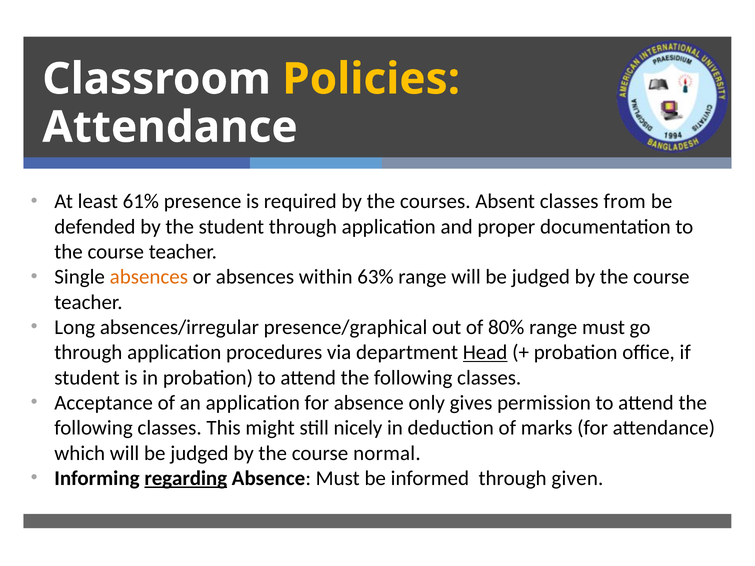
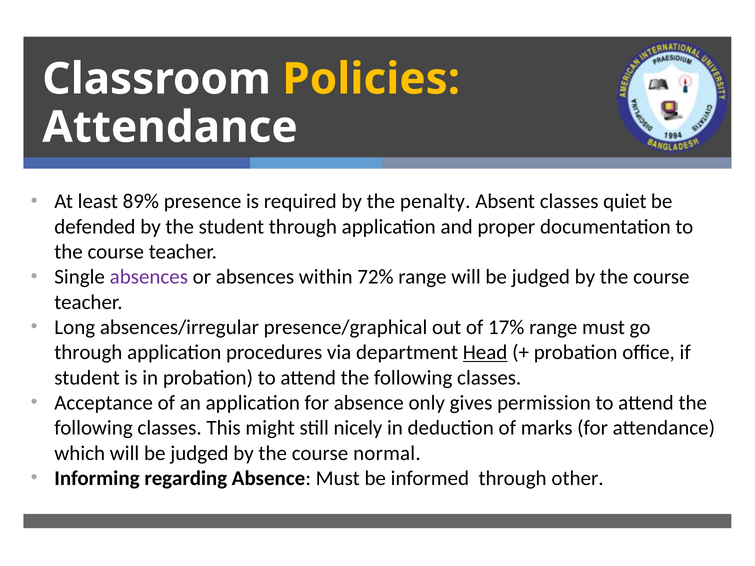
61%: 61% -> 89% (141, 202)
courses: courses -> penalty (435, 202)
from: from -> quiet (625, 202)
absences colour: orange -> purple (149, 277)
63%: 63% -> 72% (375, 277)
80%: 80% -> 17% (506, 327)
regarding underline: present -> none (186, 479)
given: given -> other (578, 479)
